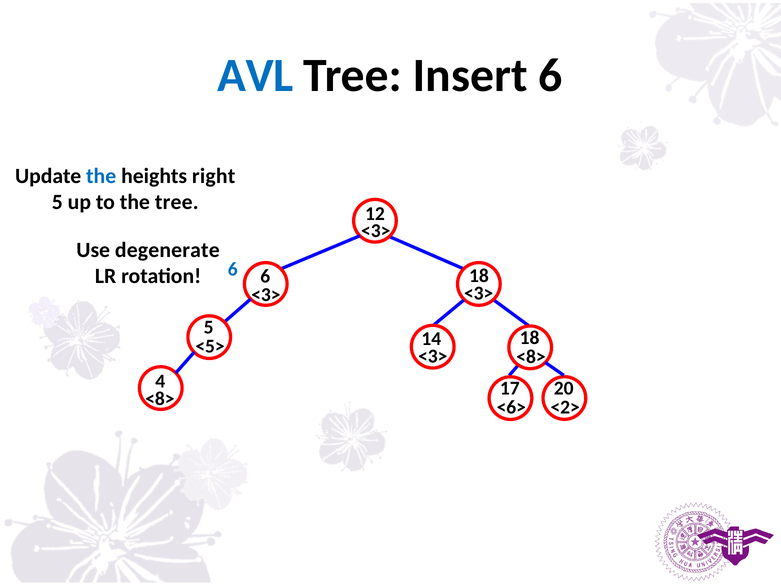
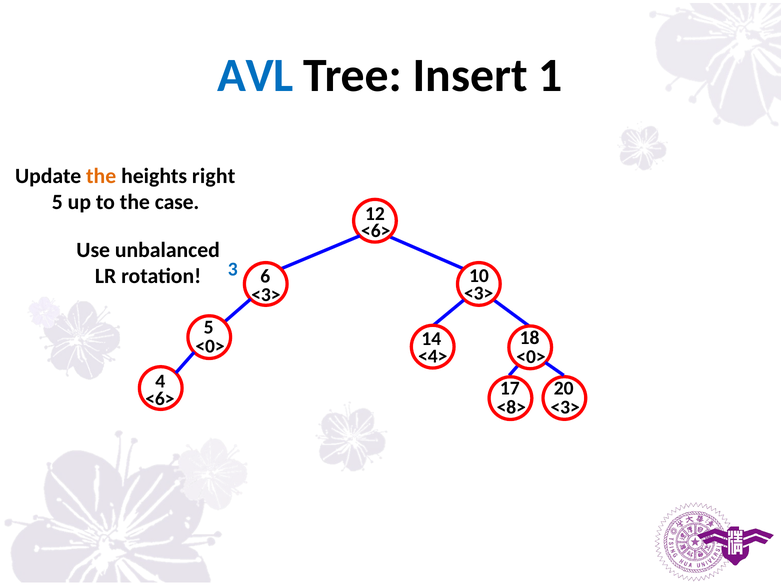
Insert 6: 6 -> 1 (550, 76)
the colour: blue -> orange (101, 176)
the tree: tree -> case (177, 202)
<3>: <3> -> <6> (376, 231)
degenerate: degenerate -> unbalanced (167, 250)
rotation 6: 6 -> 3 (233, 269)
6 18: 18 -> 10 (479, 276)
<5>: <5> -> <0> (210, 346)
<3>: <3> -> <4> (433, 356)
<8>: <8> -> <0> (531, 357)
<8>: <8> -> <6> (160, 399)
<2>: <2> -> <3> (565, 407)
<6>: <6> -> <8> (511, 407)
